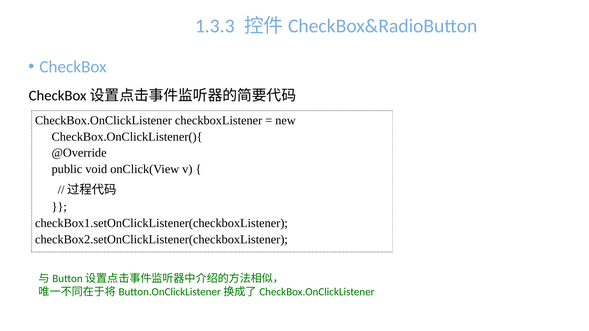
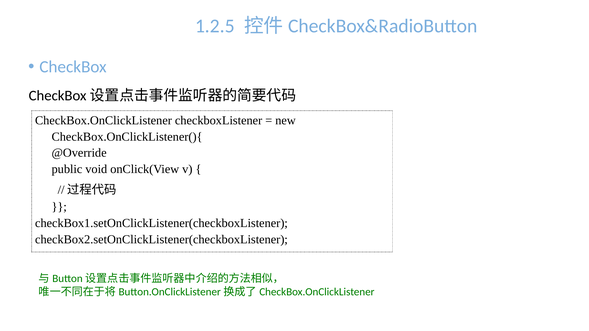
1.3.3: 1.3.3 -> 1.2.5 (215, 26)
